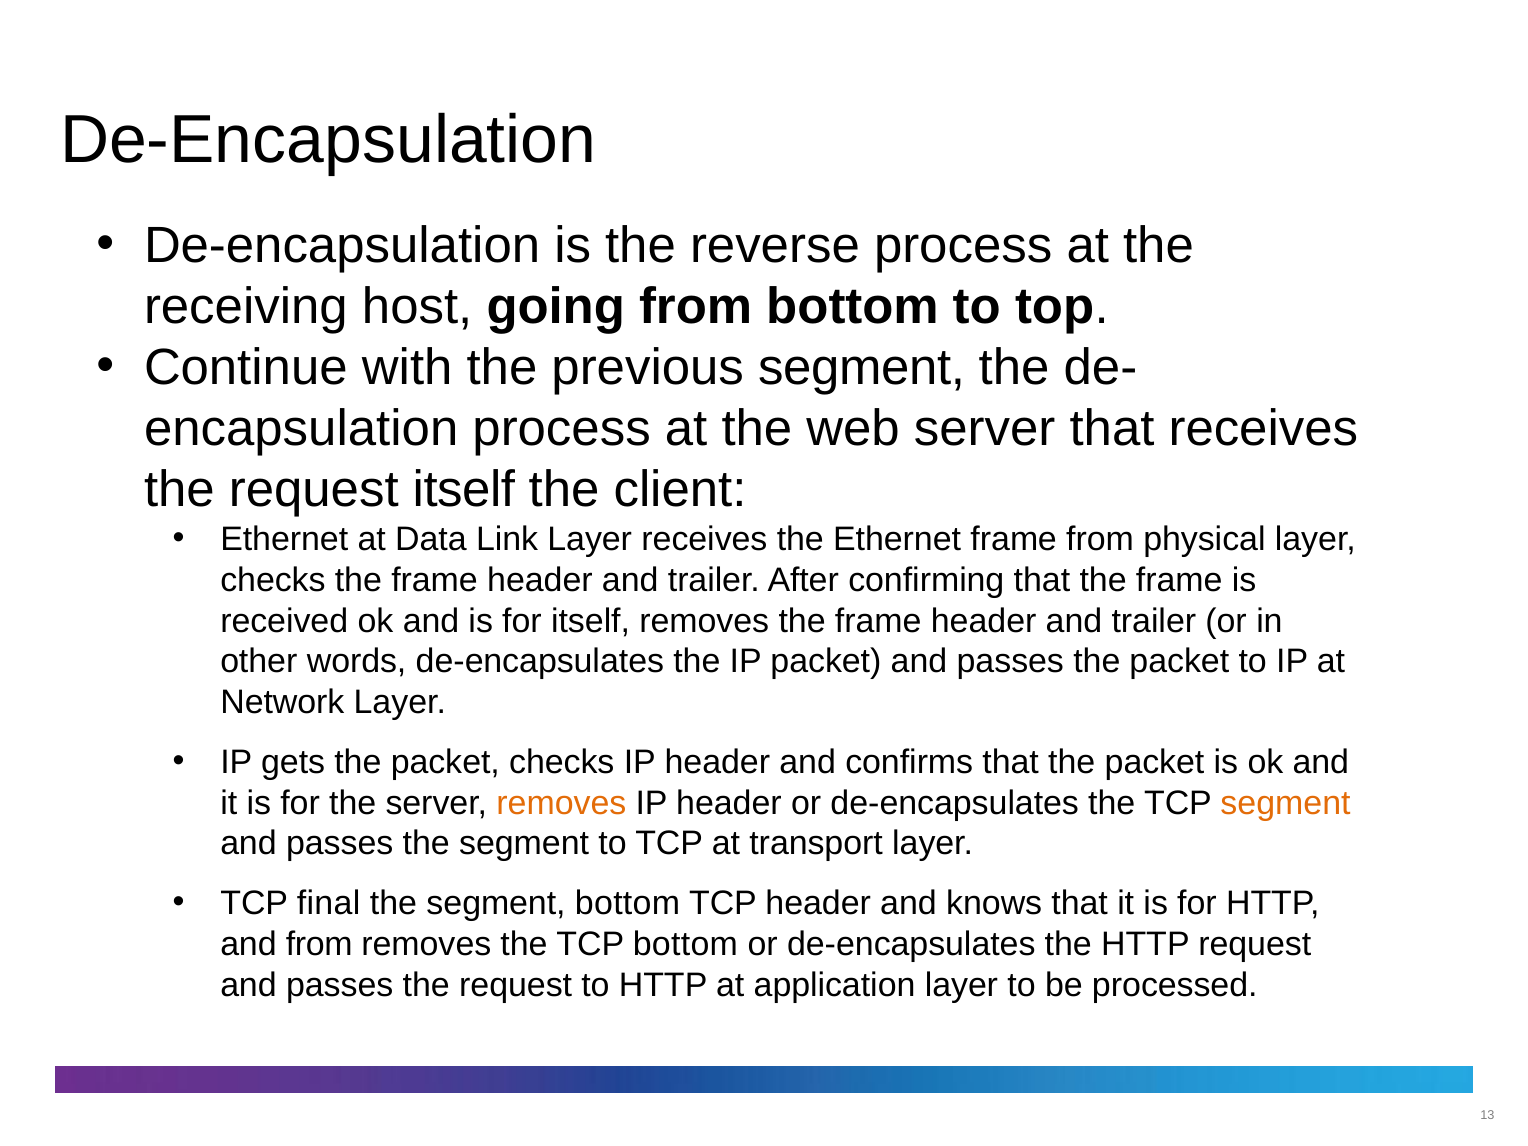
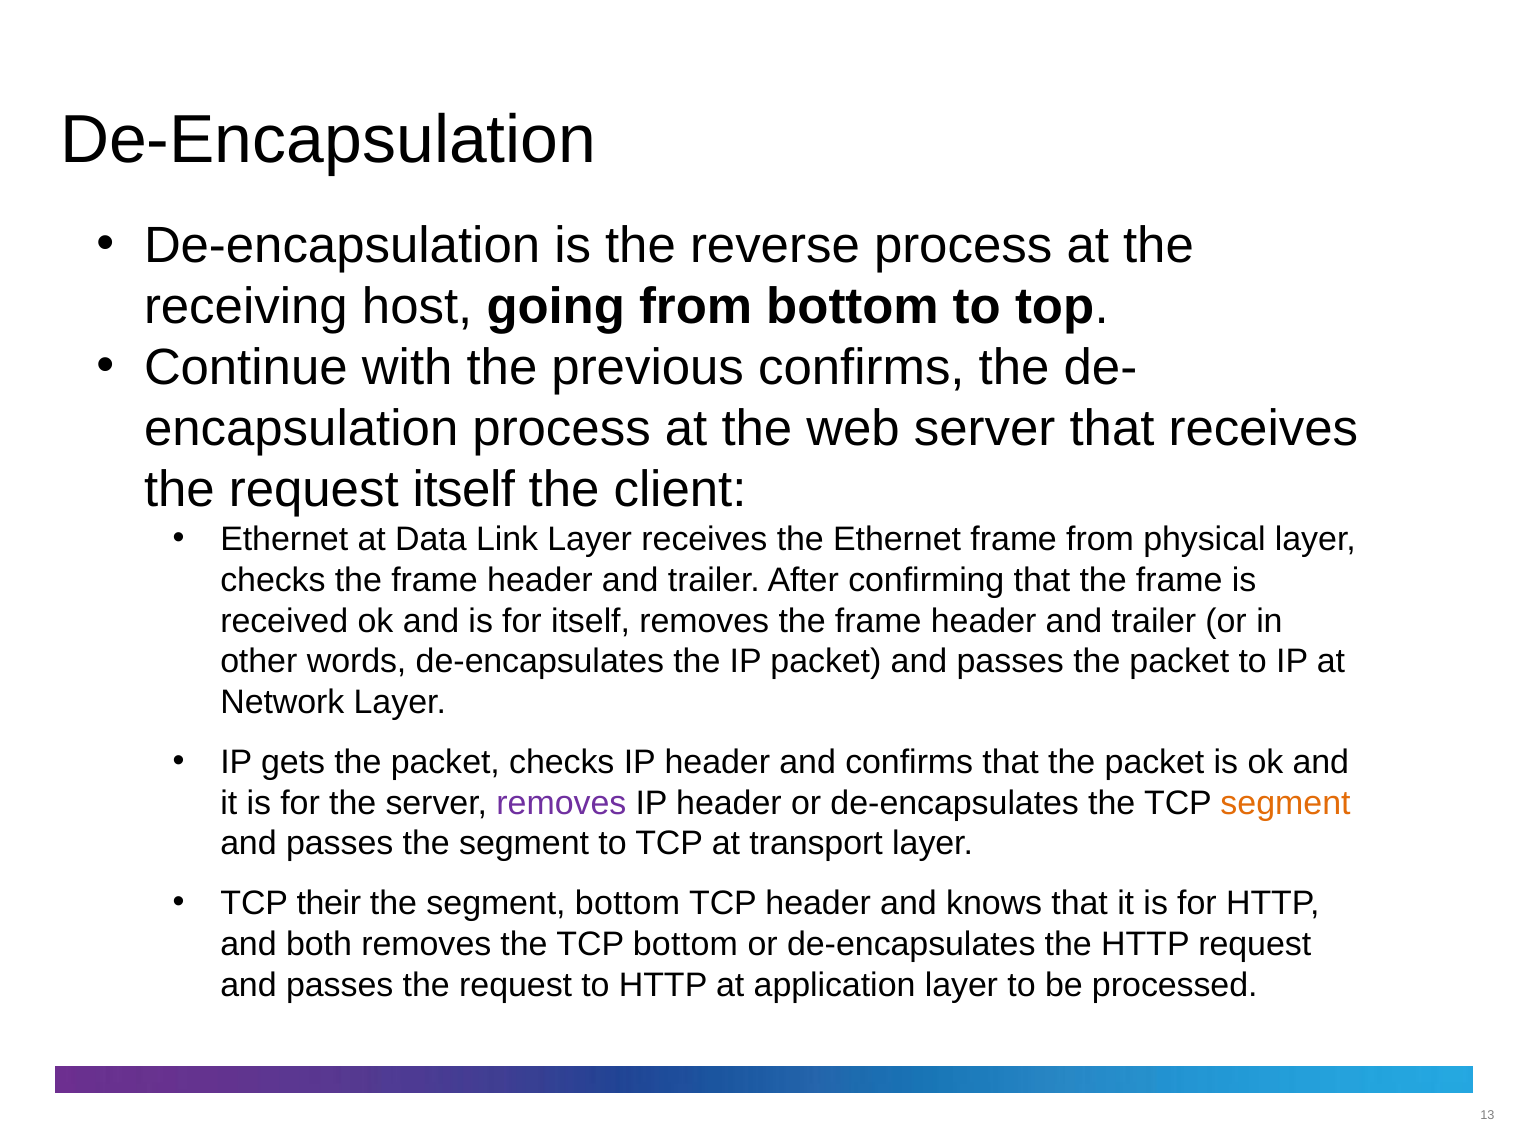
previous segment: segment -> confirms (861, 368)
removes colour: orange -> purple (561, 803)
final: final -> their (329, 904)
and from: from -> both (319, 944)
